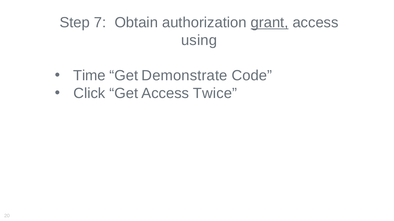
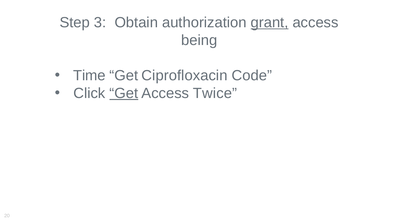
7: 7 -> 3 (100, 23)
using: using -> being (199, 40)
Demonstrate: Demonstrate -> Ciprofloxacin (185, 76)
Get underline: none -> present (124, 93)
